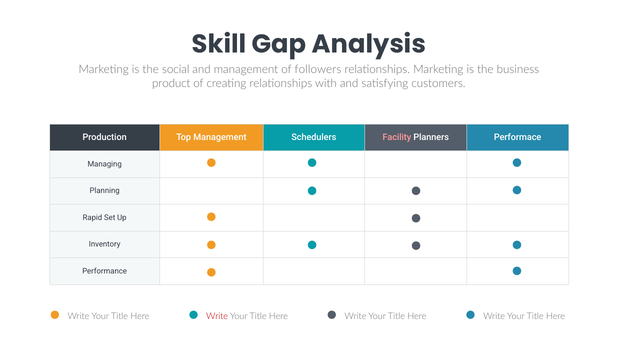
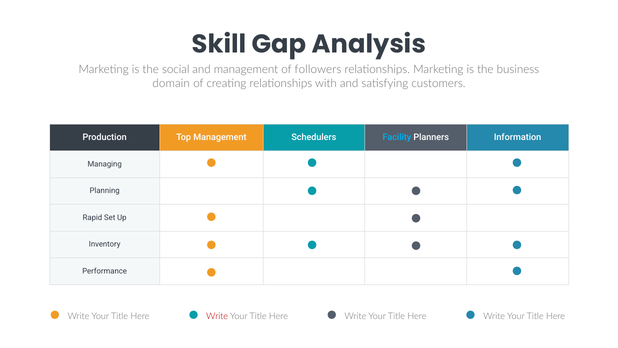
product: product -> domain (171, 83)
Facility colour: pink -> light blue (397, 137)
Performace: Performace -> Information (518, 137)
